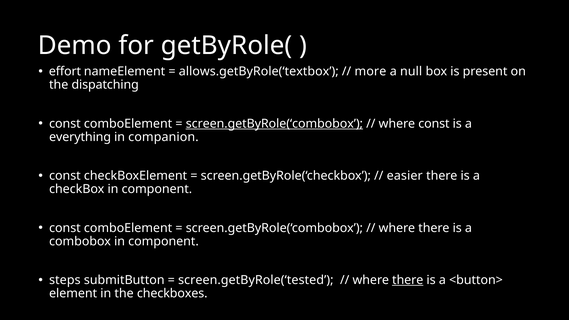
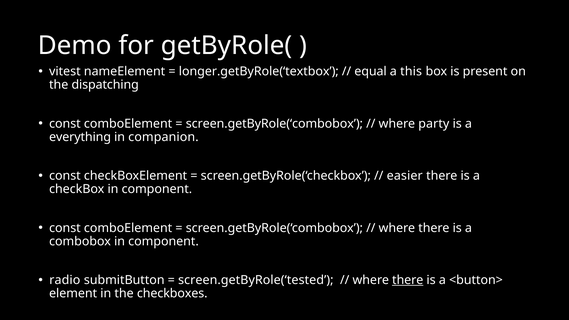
effort: effort -> vitest (65, 71)
allows.getByRole(‘textbox: allows.getByRole(‘textbox -> longer.getByRole(‘textbox (259, 71)
more: more -> equal (371, 71)
null: null -> this (411, 71)
screen.getByRole(‘combobox underline: present -> none (274, 124)
where const: const -> party (434, 124)
steps: steps -> radio (65, 280)
